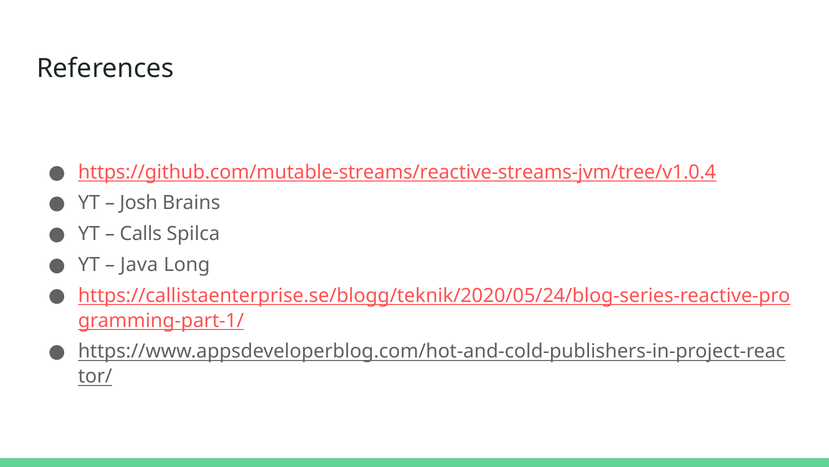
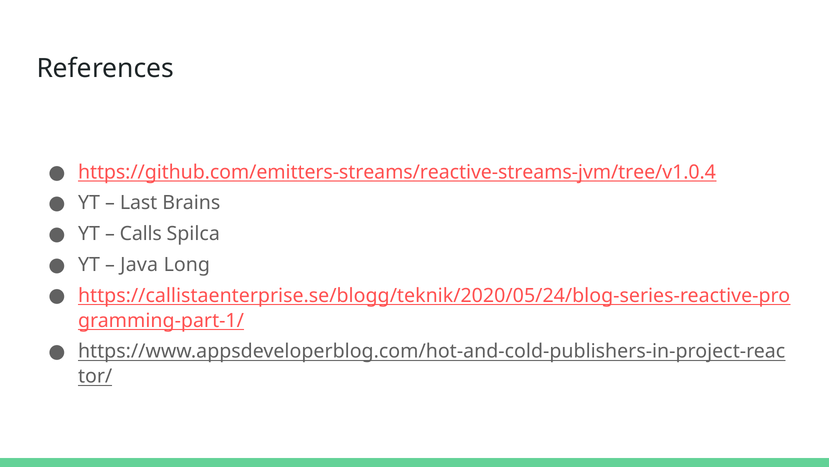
https://github.com/mutable-streams/reactive-streams-jvm/tree/v1.0.4: https://github.com/mutable-streams/reactive-streams-jvm/tree/v1.0.4 -> https://github.com/emitters-streams/reactive-streams-jvm/tree/v1.0.4 (397, 172)
Josh: Josh -> Last (139, 203)
